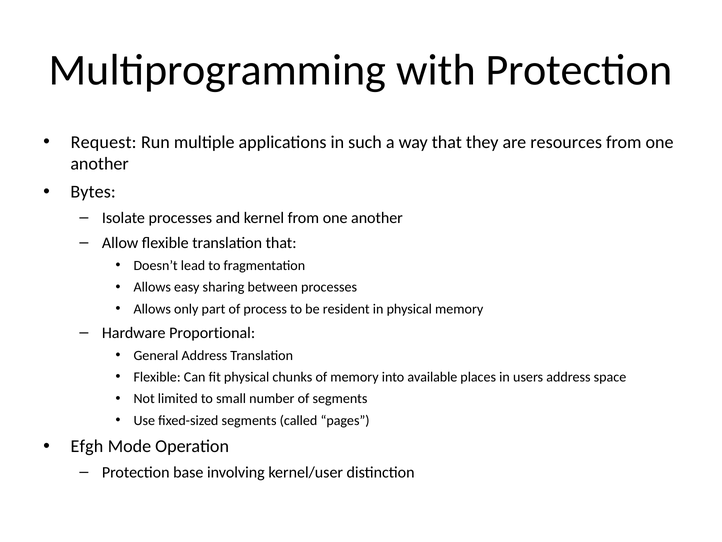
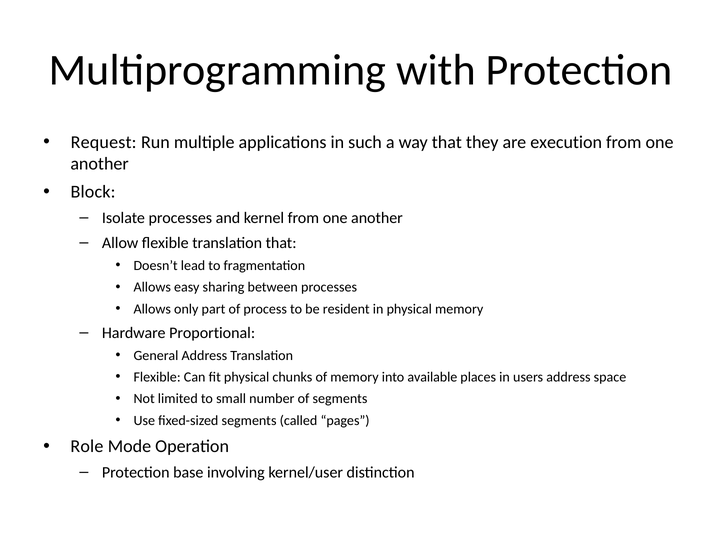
resources: resources -> execution (566, 142)
Bytes: Bytes -> Block (93, 192)
Efgh: Efgh -> Role (87, 446)
